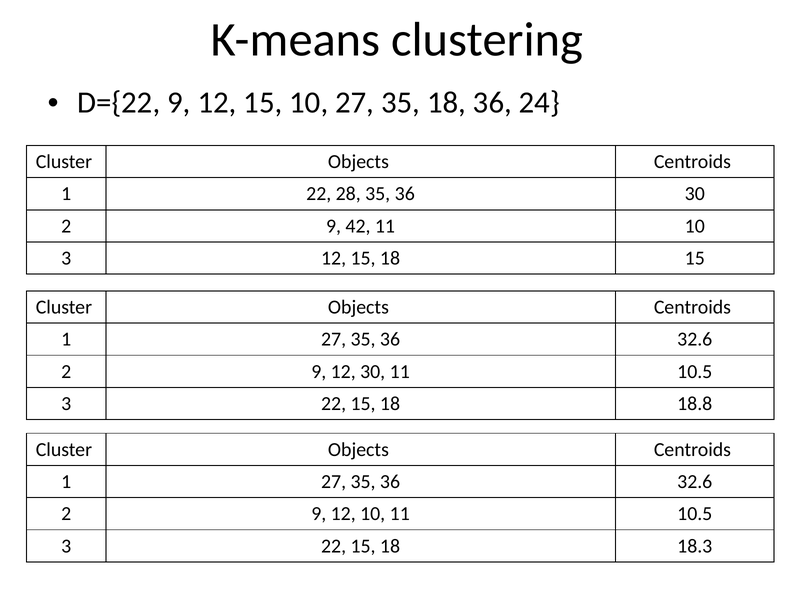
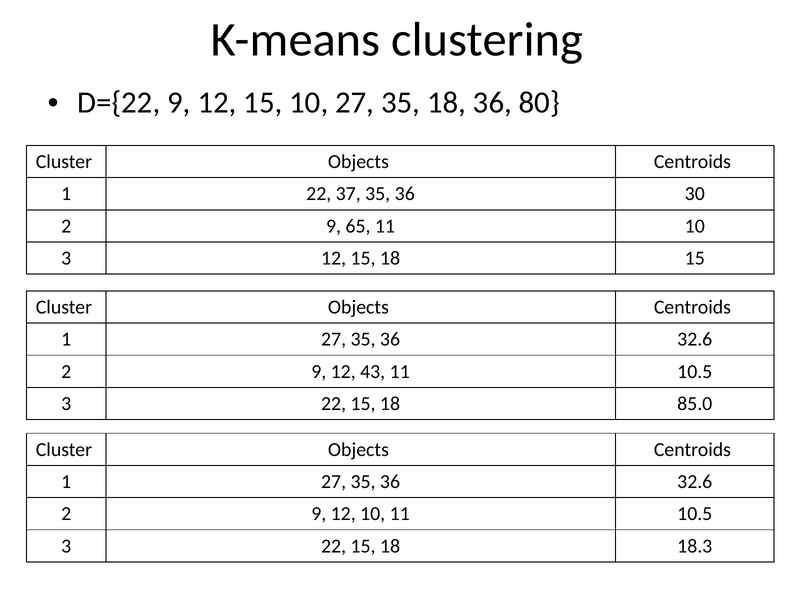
24: 24 -> 80 (539, 103)
28: 28 -> 37 (348, 194)
42: 42 -> 65 (358, 226)
12 30: 30 -> 43 (373, 372)
18.8: 18.8 -> 85.0 (695, 404)
